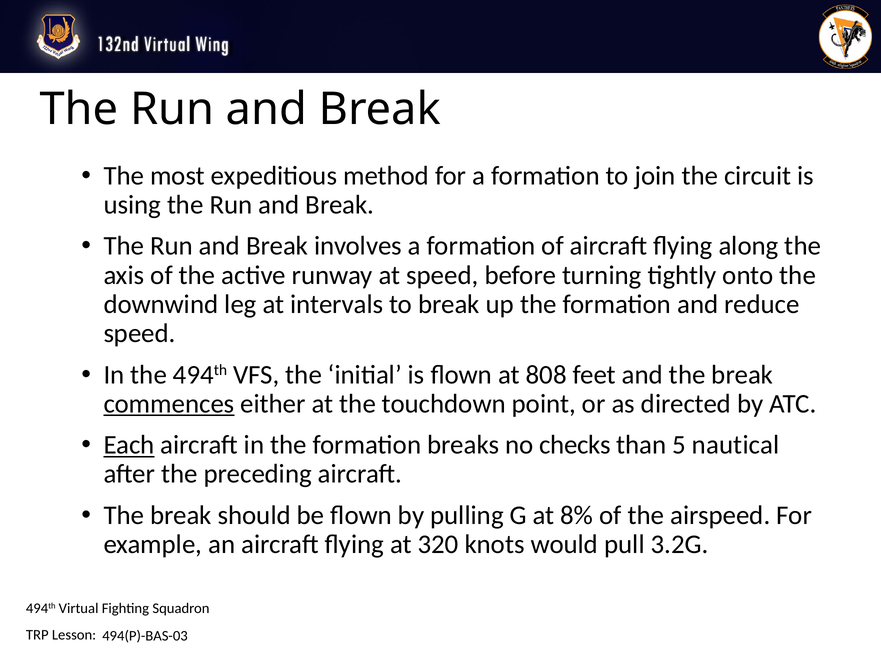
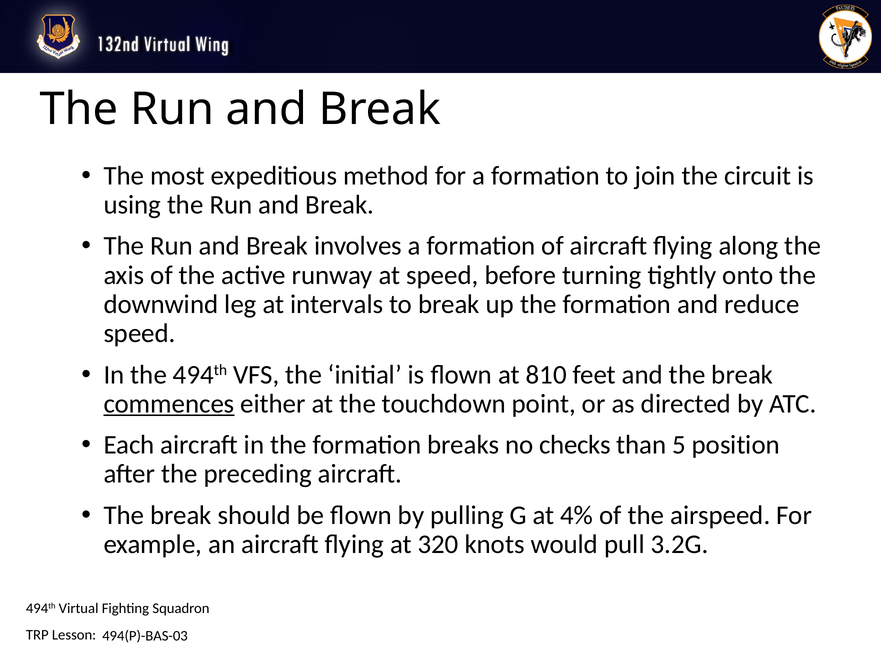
808: 808 -> 810 (546, 374)
Each underline: present -> none (129, 445)
nautical: nautical -> position (736, 445)
8%: 8% -> 4% (577, 515)
